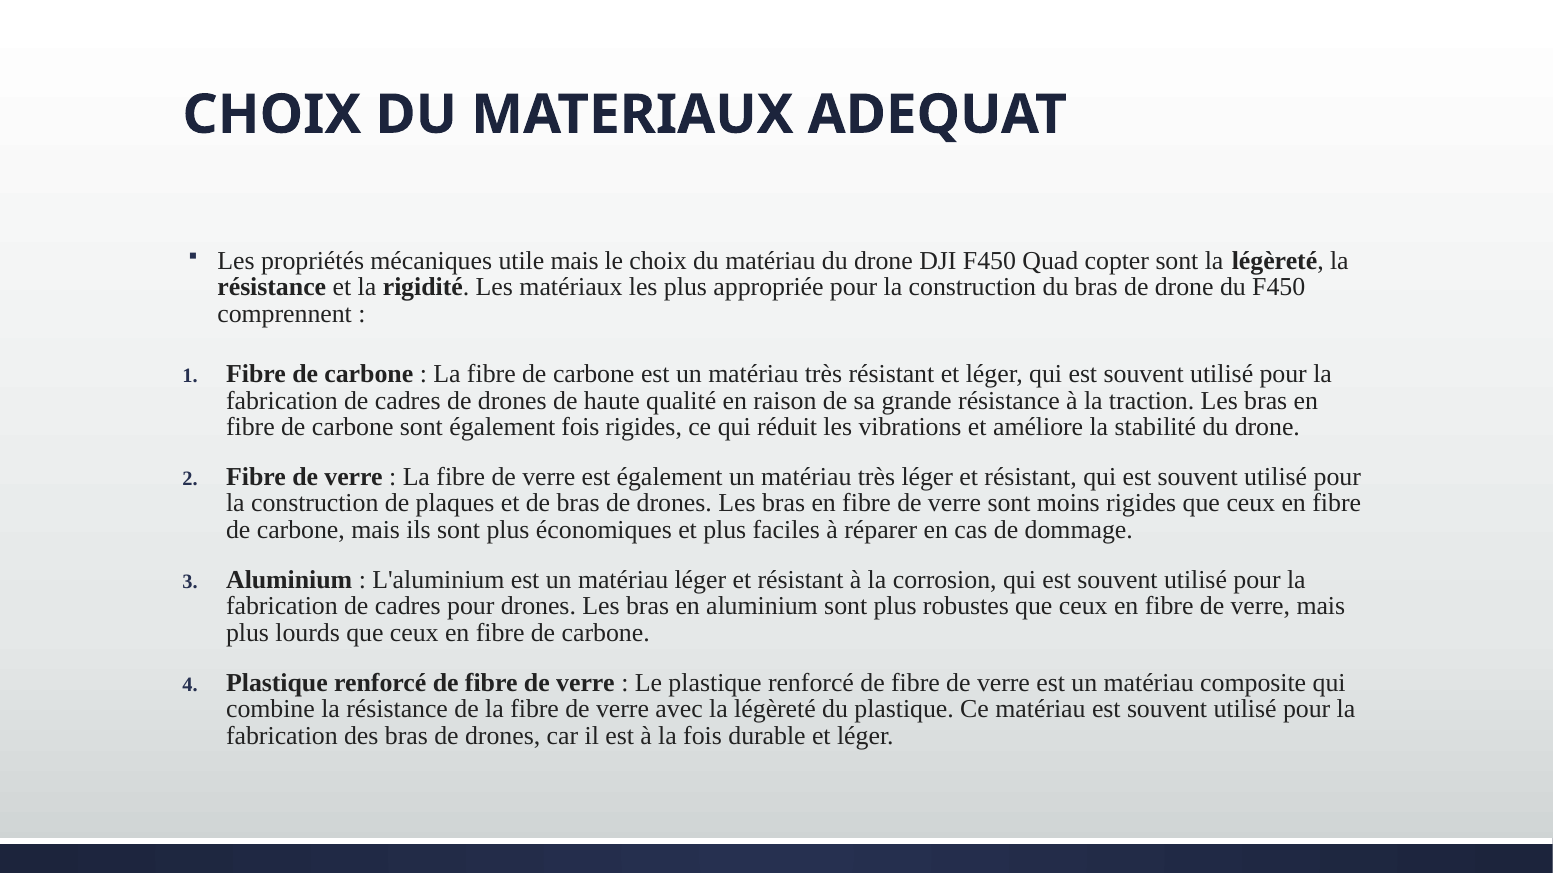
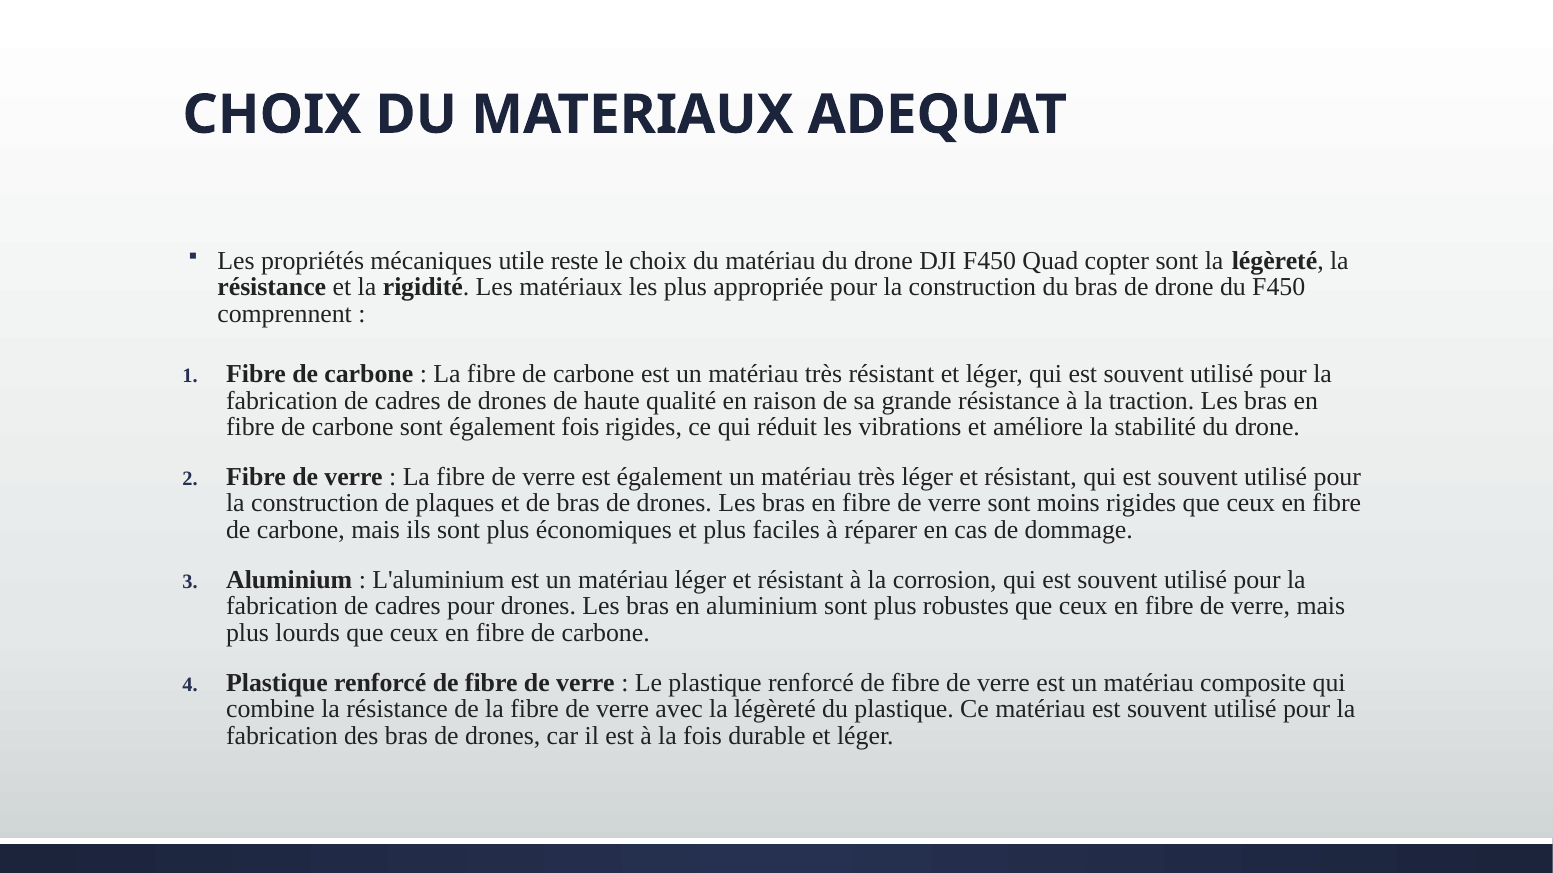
utile mais: mais -> reste (575, 261)
